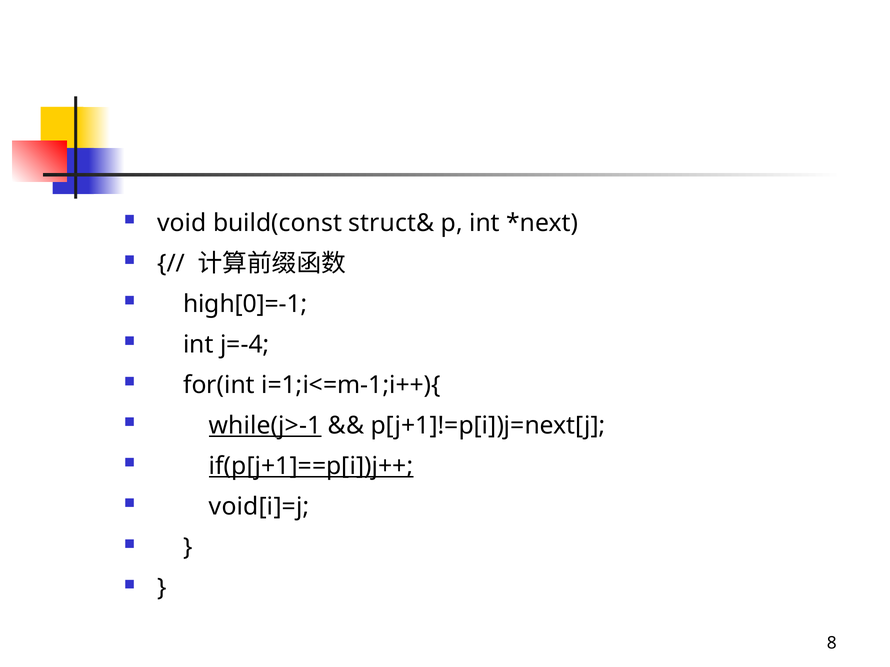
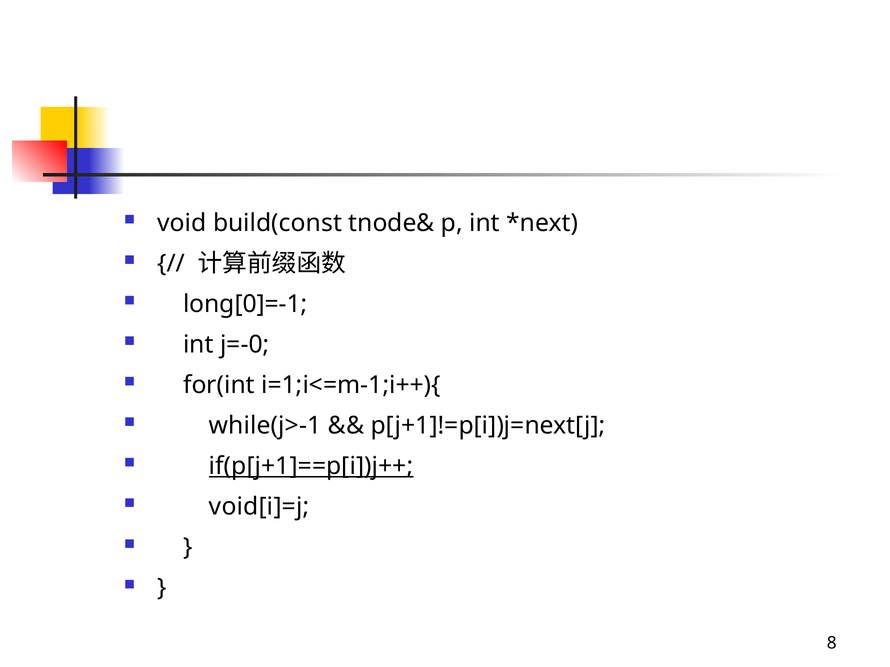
struct&: struct& -> tnode& (391, 223)
high[0]=-1: high[0]=-1 -> long[0]=-1 (245, 304)
j=-4: j=-4 -> j=-0 (245, 345)
while(j>-1 underline: present -> none (265, 426)
